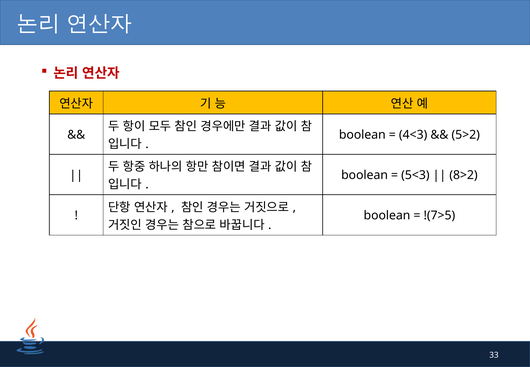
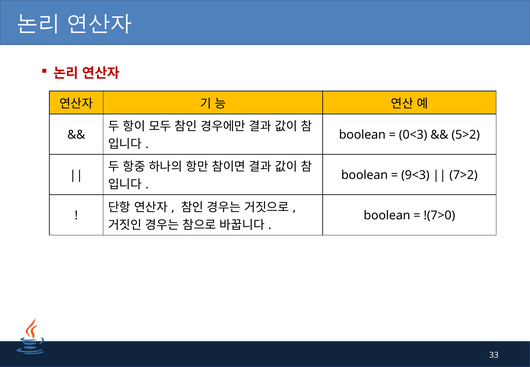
4<3: 4<3 -> 0<3 (413, 135)
5<3: 5<3 -> 9<3 (415, 175)
8>2: 8>2 -> 7>2 (463, 175)
!(7>5: !(7>5 -> !(7>0 (439, 216)
